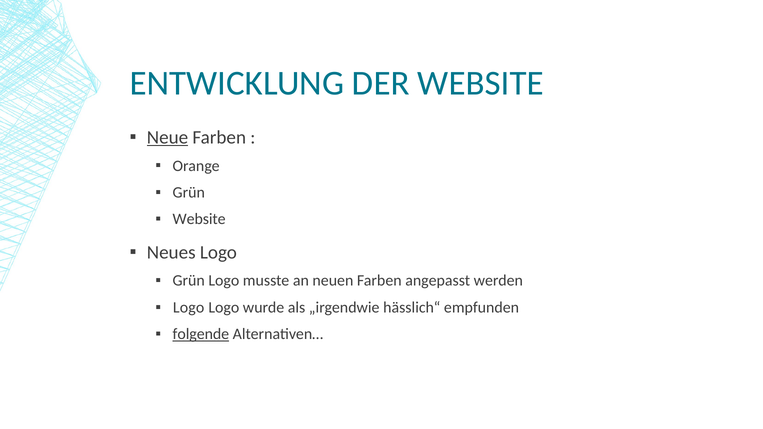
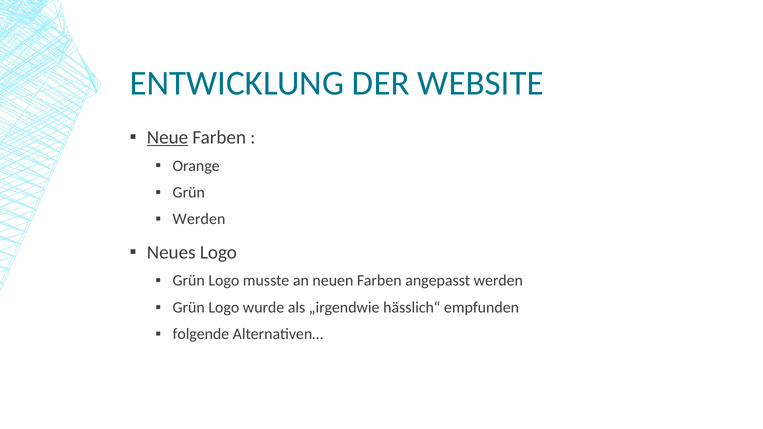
Website: Website -> Werden (199, 219)
Logo: Logo -> Grün (189, 308)
folgende underline: present -> none (201, 334)
